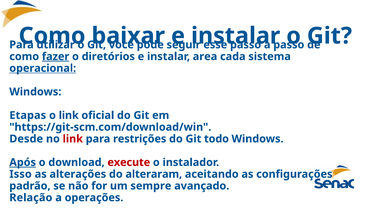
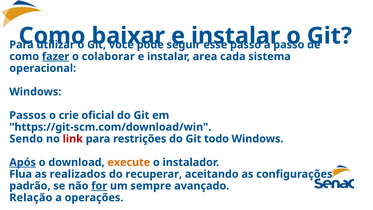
diretórios: diretórios -> colaborar (108, 56)
operacional underline: present -> none (43, 68)
Etapas: Etapas -> Passos (28, 115)
o link: link -> crie (69, 115)
Desde: Desde -> Sendo (26, 139)
execute colour: red -> orange (129, 162)
Isso: Isso -> Flua (21, 174)
alterações: alterações -> realizados (78, 174)
alteraram: alteraram -> recuperar (154, 174)
for underline: none -> present (99, 186)
